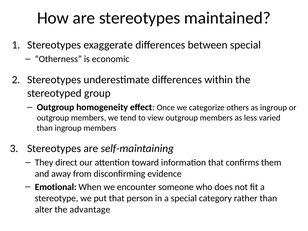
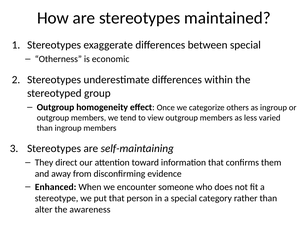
Emotional: Emotional -> Enhanced (56, 187)
advantage: advantage -> awareness (90, 209)
